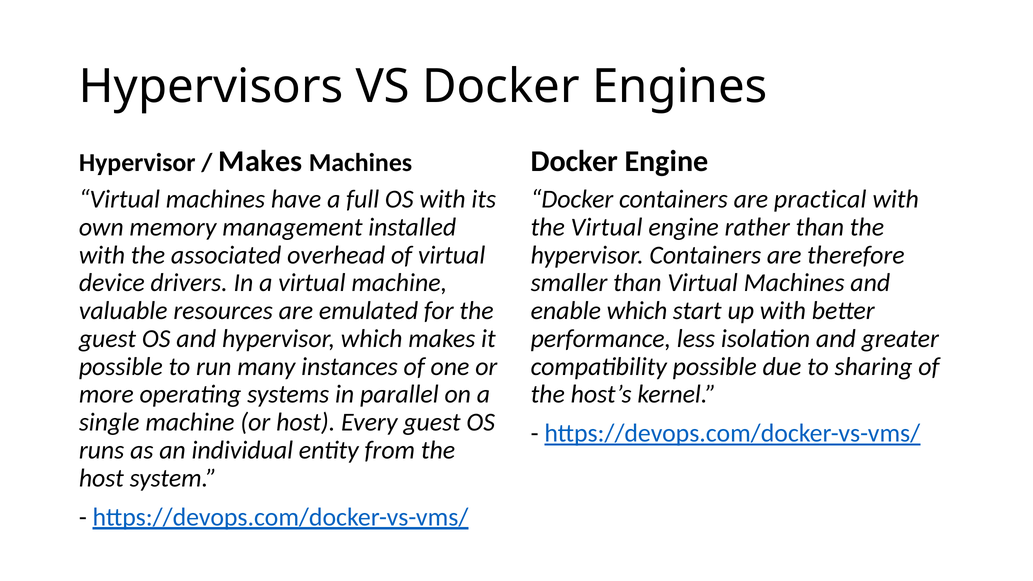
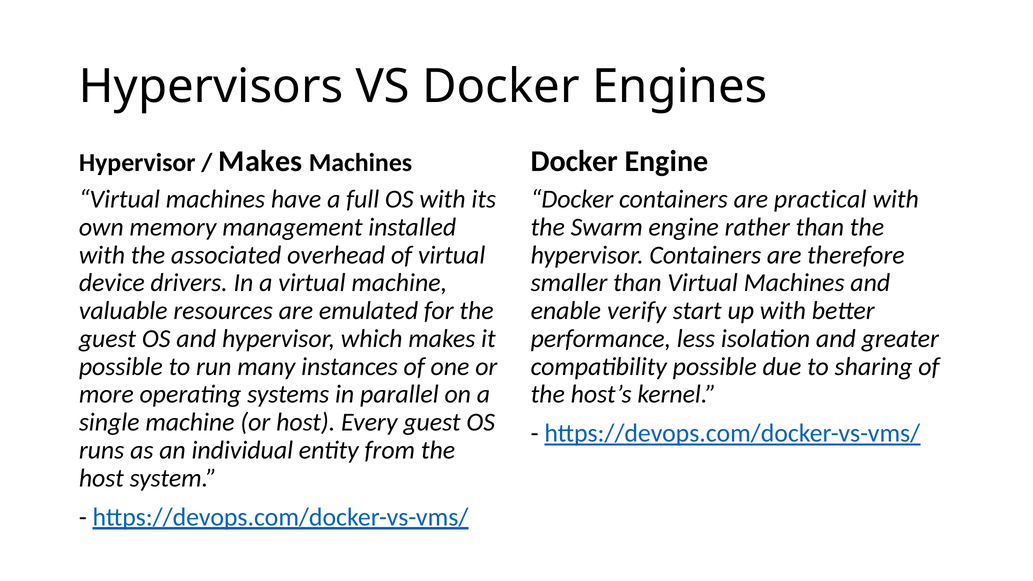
the Virtual: Virtual -> Swarm (607, 227)
enable which: which -> verify (637, 311)
